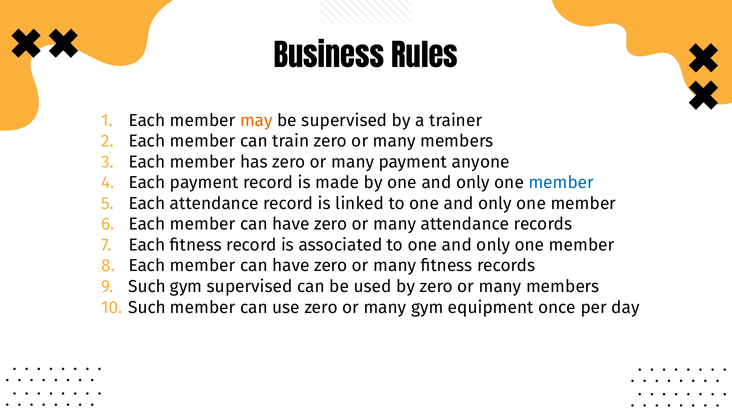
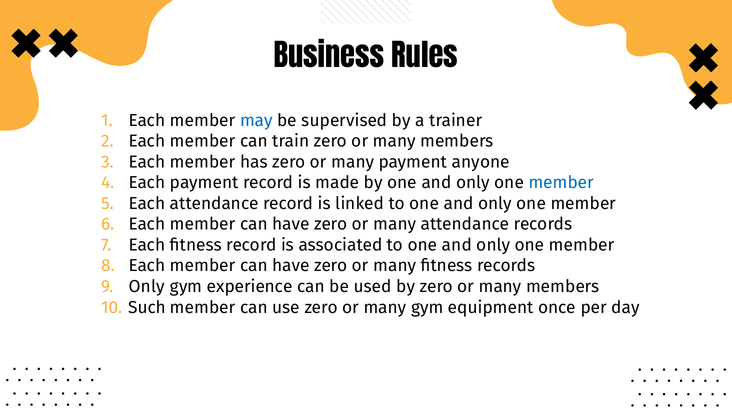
may colour: orange -> blue (256, 120)
Such: Such -> Only (147, 286)
gym supervised: supervised -> experience (250, 286)
